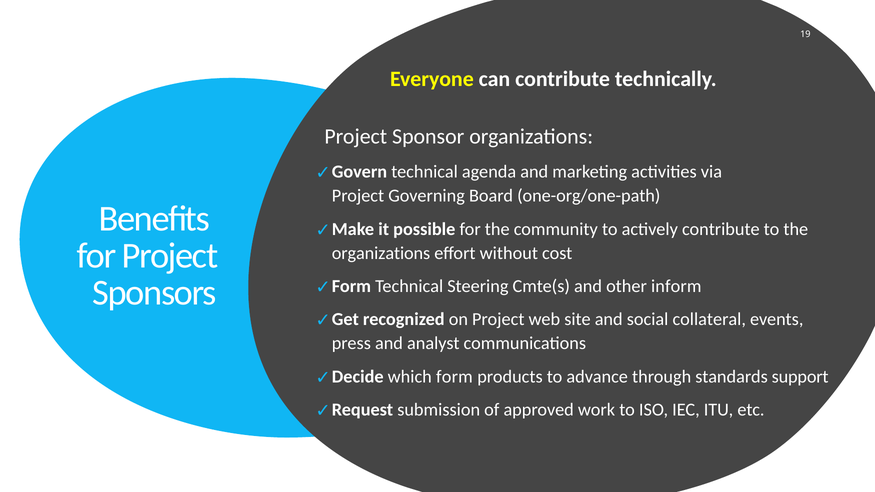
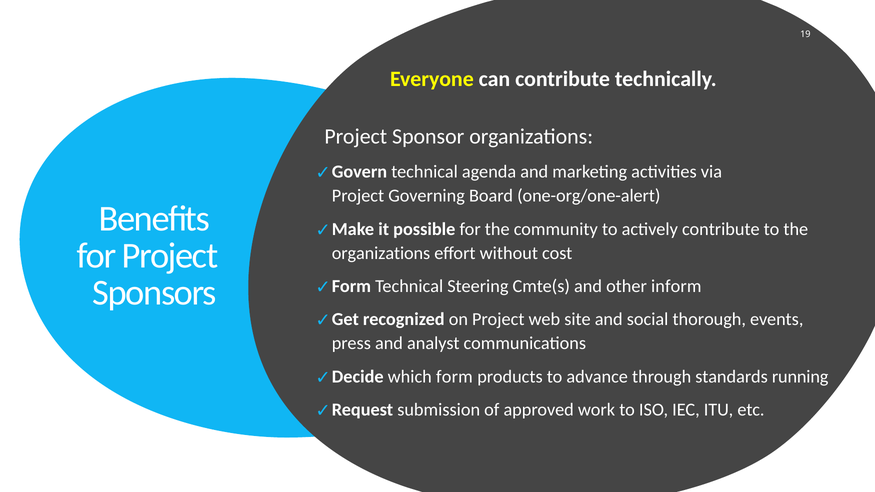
one-org/one-path: one-org/one-path -> one-org/one-alert (589, 196)
collateral: collateral -> thorough (709, 319)
support: support -> running (800, 377)
